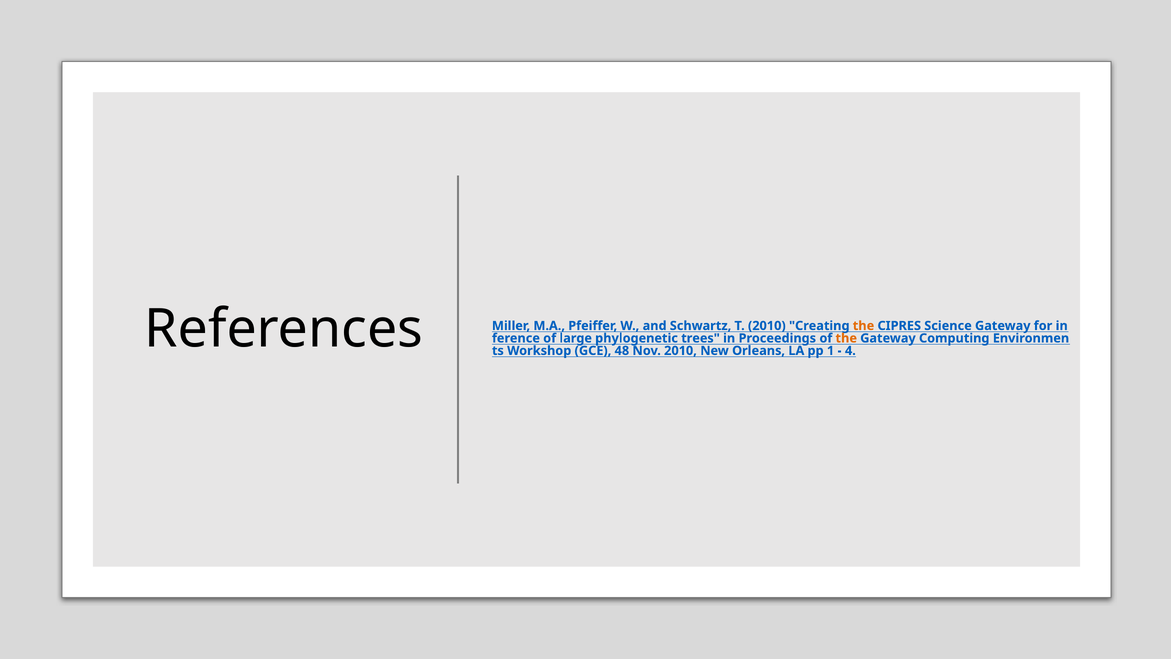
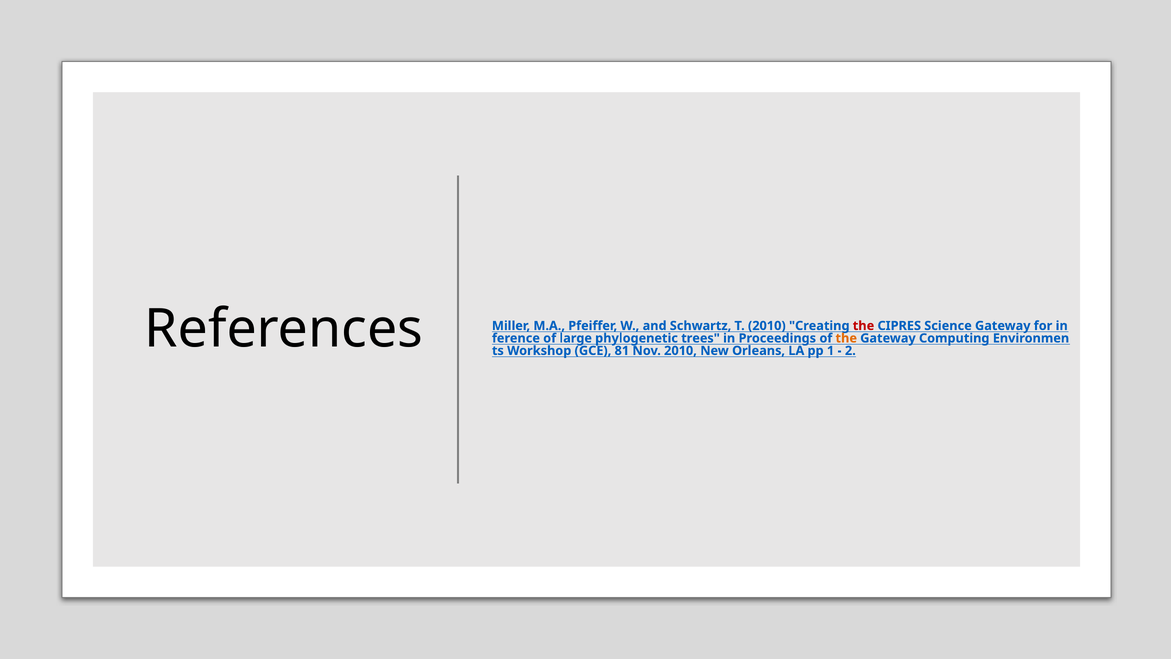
the colour: orange -> red (863, 326)
48: 48 -> 81 (622, 351)
4: 4 -> 2 (850, 351)
